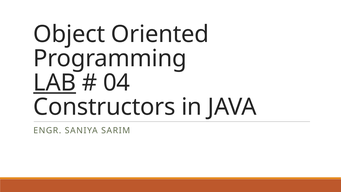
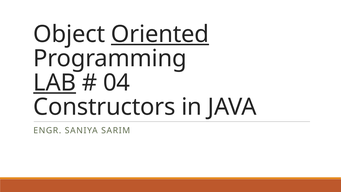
Oriented underline: none -> present (160, 34)
